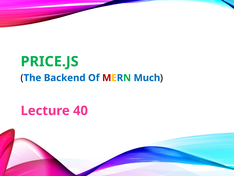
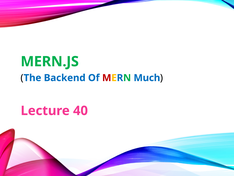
PRICE.JS: PRICE.JS -> MERN.JS (50, 61)
